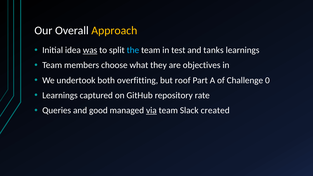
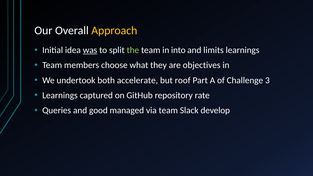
the colour: light blue -> light green (133, 50)
test: test -> into (178, 50)
tanks: tanks -> limits (214, 50)
overfitting: overfitting -> accelerate (137, 80)
0: 0 -> 3 (267, 80)
via underline: present -> none (151, 110)
created: created -> develop (215, 110)
